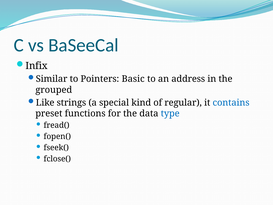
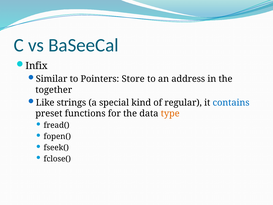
Basic: Basic -> Store (133, 79)
grouped: grouped -> together (54, 90)
type colour: blue -> orange (170, 113)
